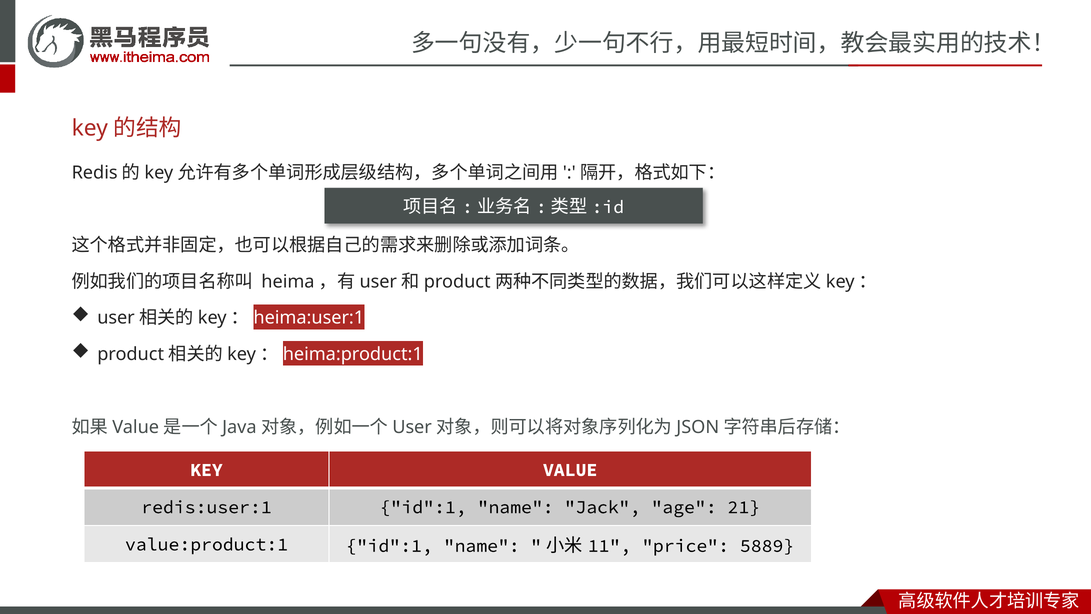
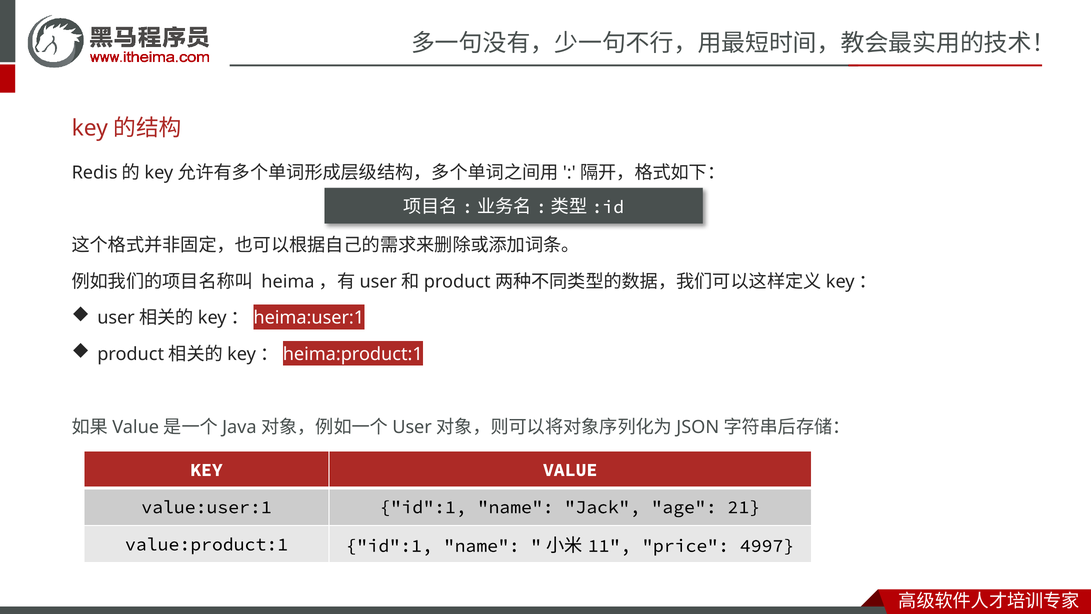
redis:user:1: redis:user:1 -> value:user:1 (207, 507)
5889: 5889 -> 4997 (767, 546)
